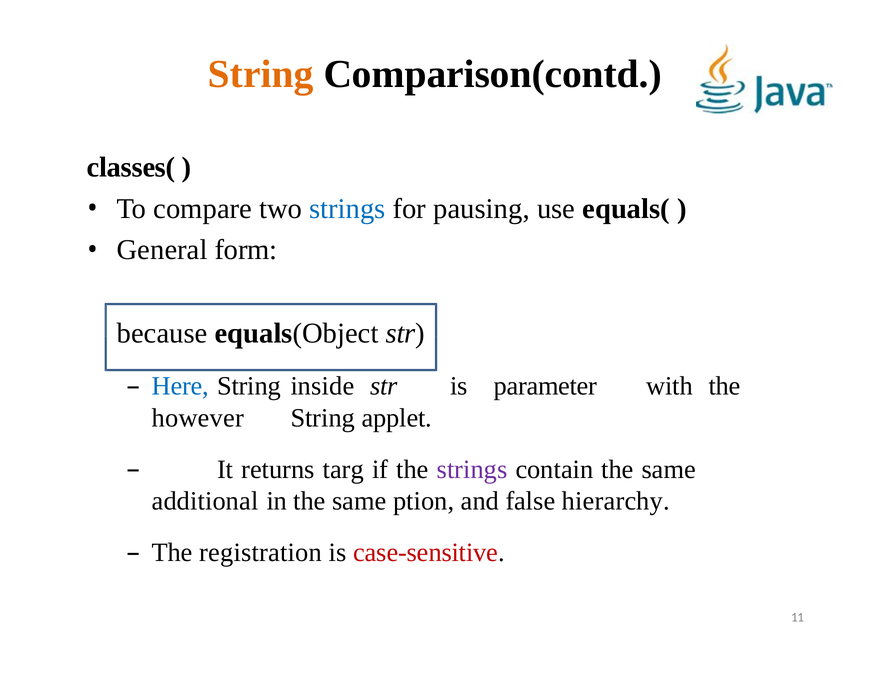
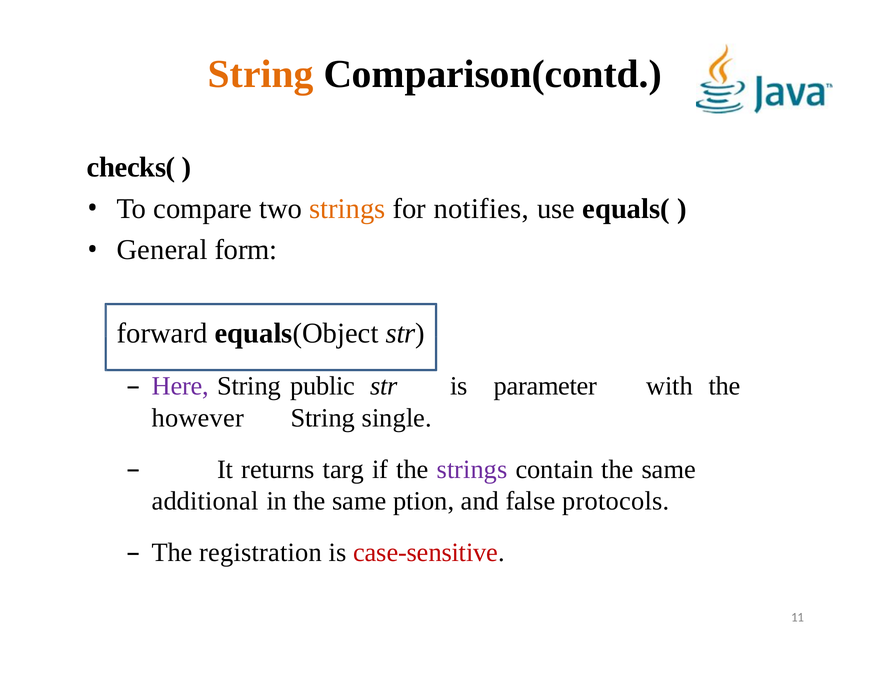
classes(: classes( -> checks( (131, 167)
strings colour: blue -> orange (347, 209)
pausing: pausing -> notifies (481, 209)
because: because -> forward (162, 333)
Here colour: blue -> purple (180, 386)
inside: inside -> public (323, 386)
applet: applet -> single (397, 418)
hierarchy: hierarchy -> protocols (616, 501)
